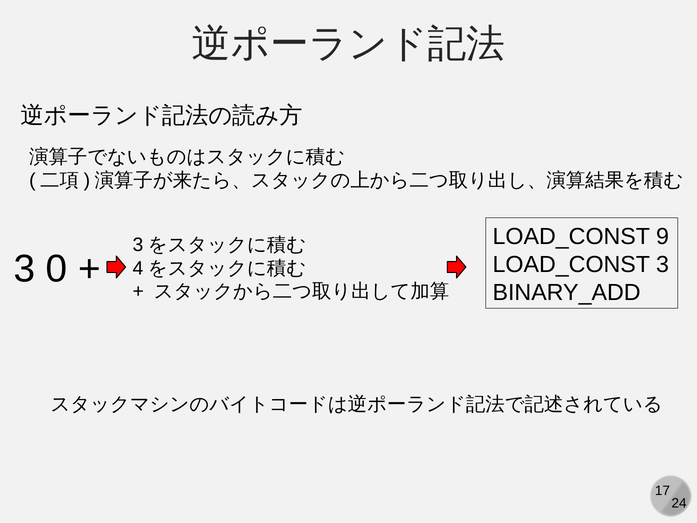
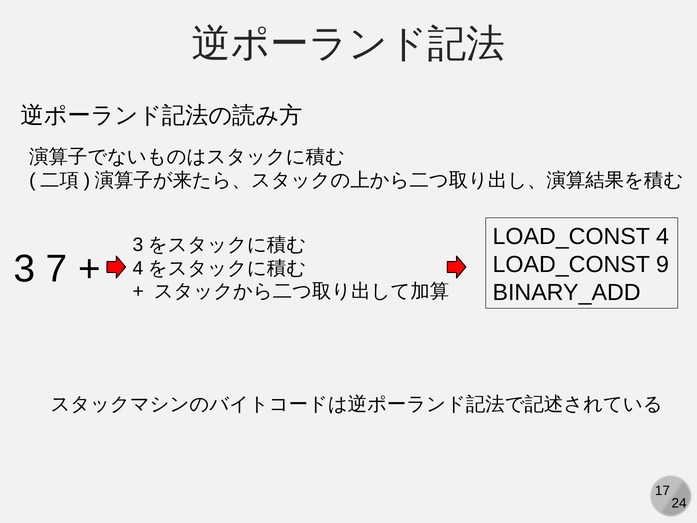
9: 9 -> 4 (662, 236)
0: 0 -> 7 (57, 269)
LOAD_CONST 3: 3 -> 9 (662, 264)
